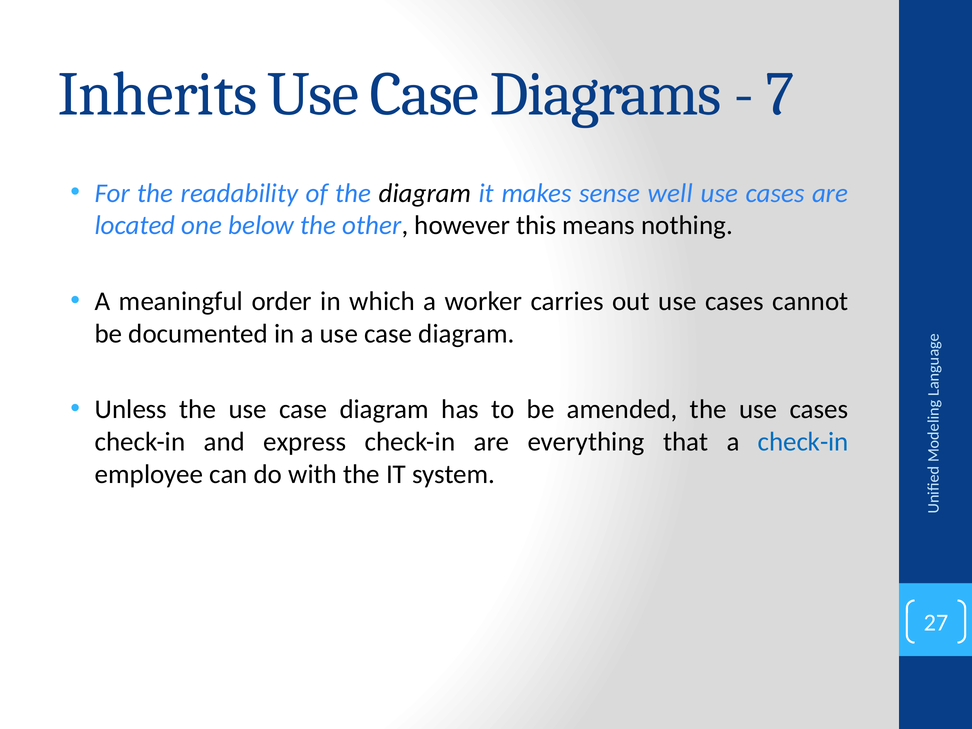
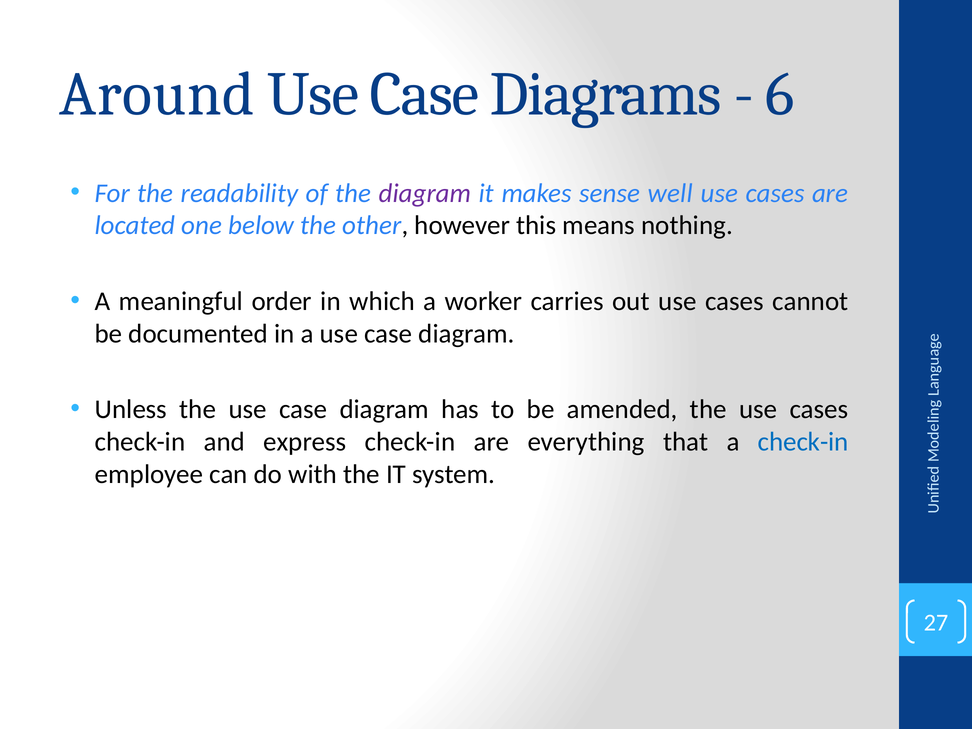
Inherits: Inherits -> Around (157, 94)
7: 7 -> 6 (780, 94)
diagram colour: black -> purple (425, 193)
